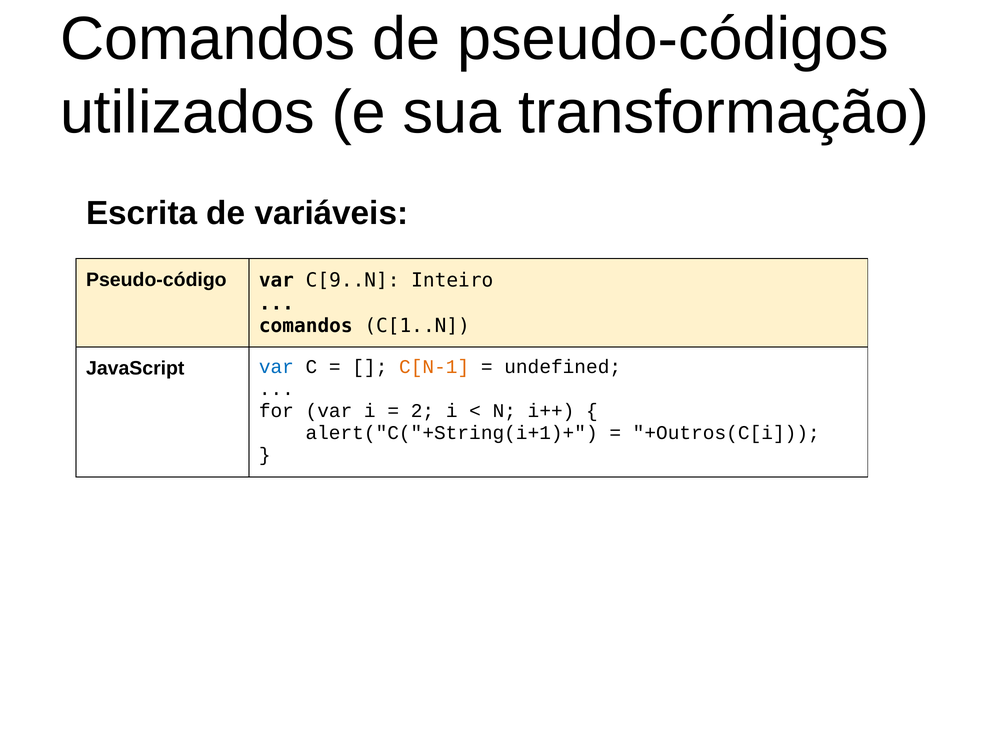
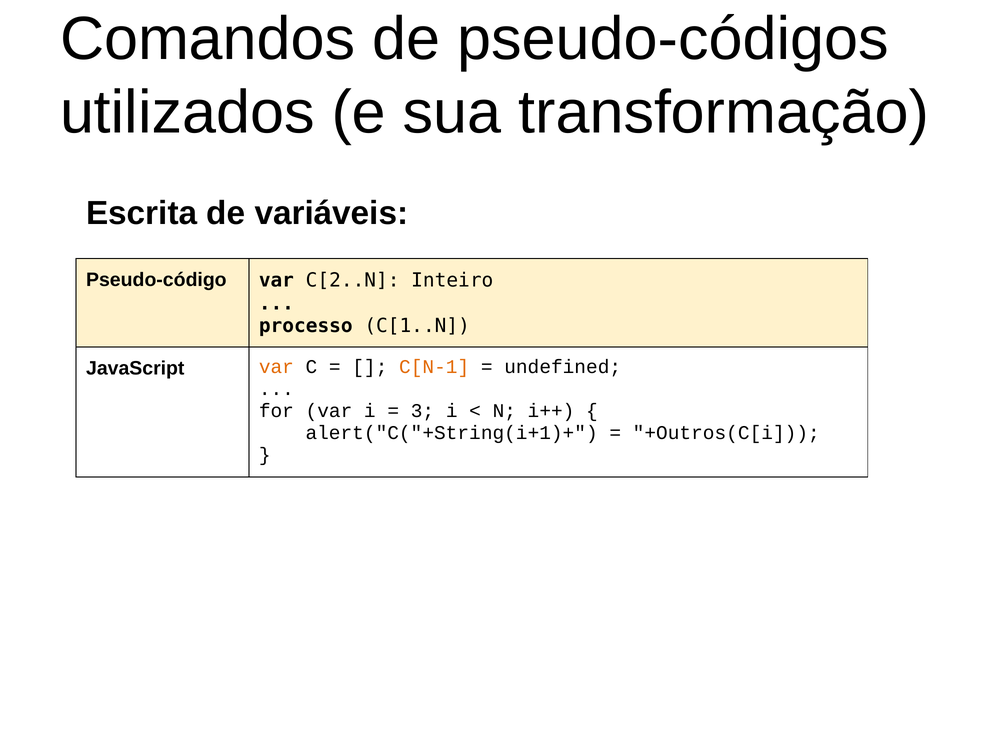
C[9..N: C[9..N -> C[2..N (353, 280)
comandos: comandos -> processo (306, 326)
var colour: blue -> orange (276, 367)
2: 2 -> 3 (422, 411)
